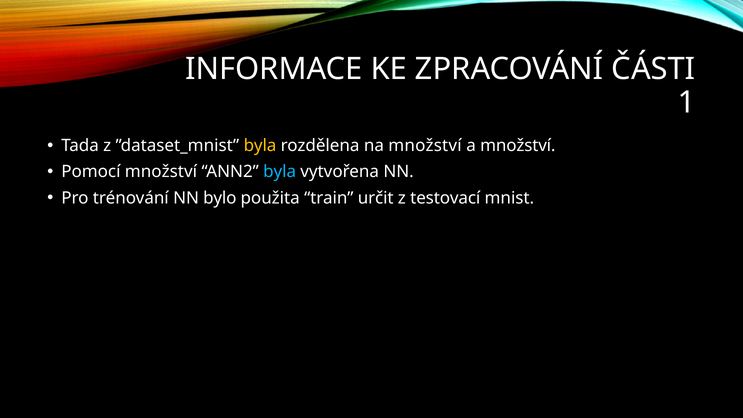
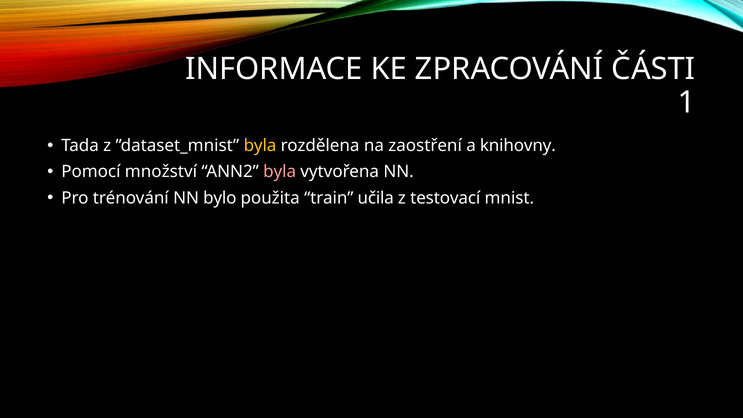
na množství: množství -> zaostření (425, 146)
a množství: množství -> knihovny (518, 146)
byla colour: light blue -> pink (280, 172)
určit: určit -> učila (376, 198)
